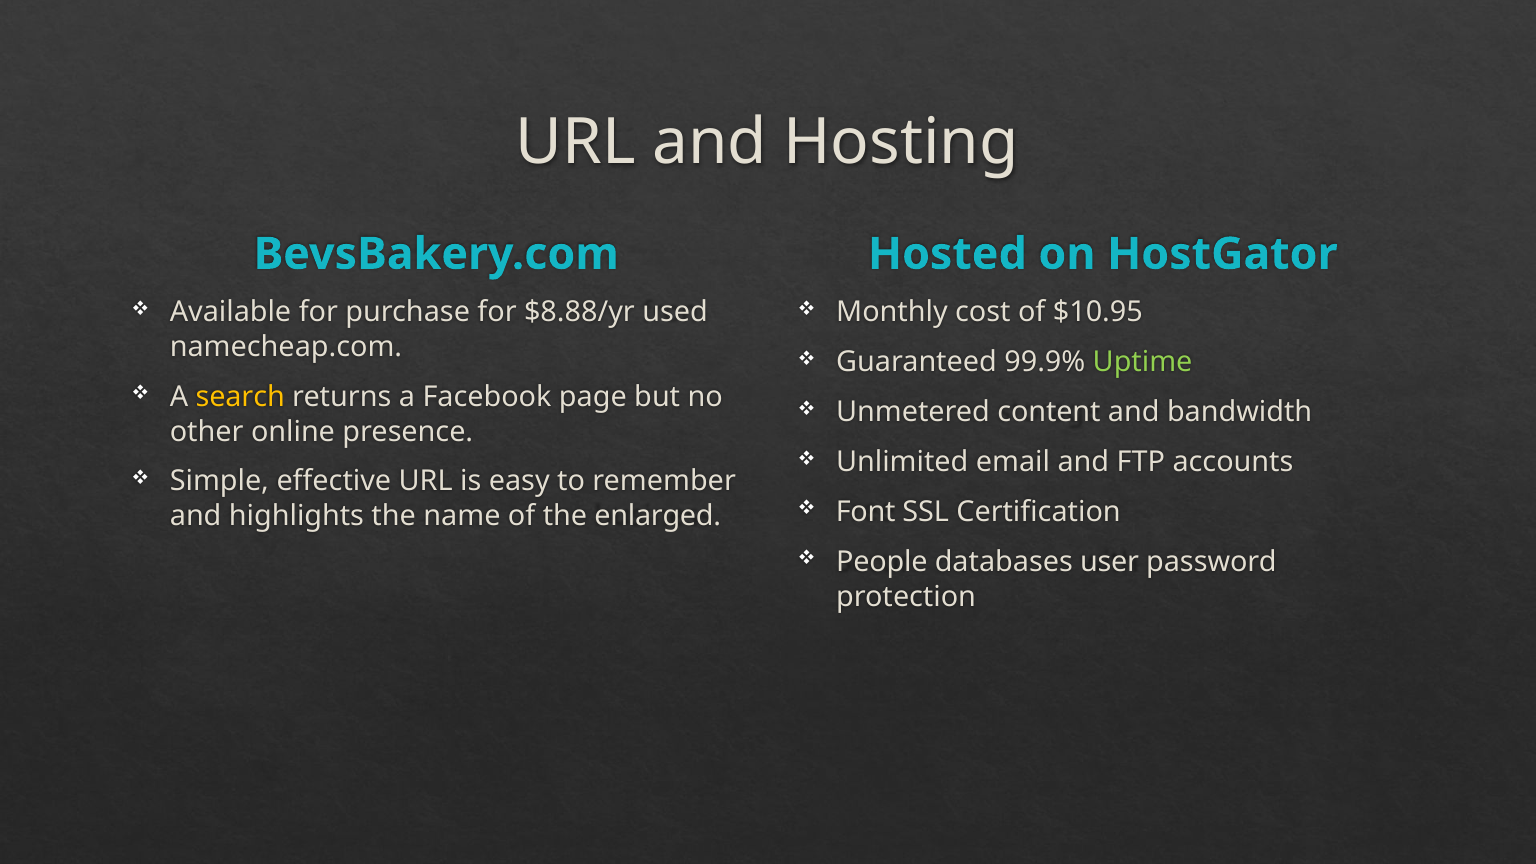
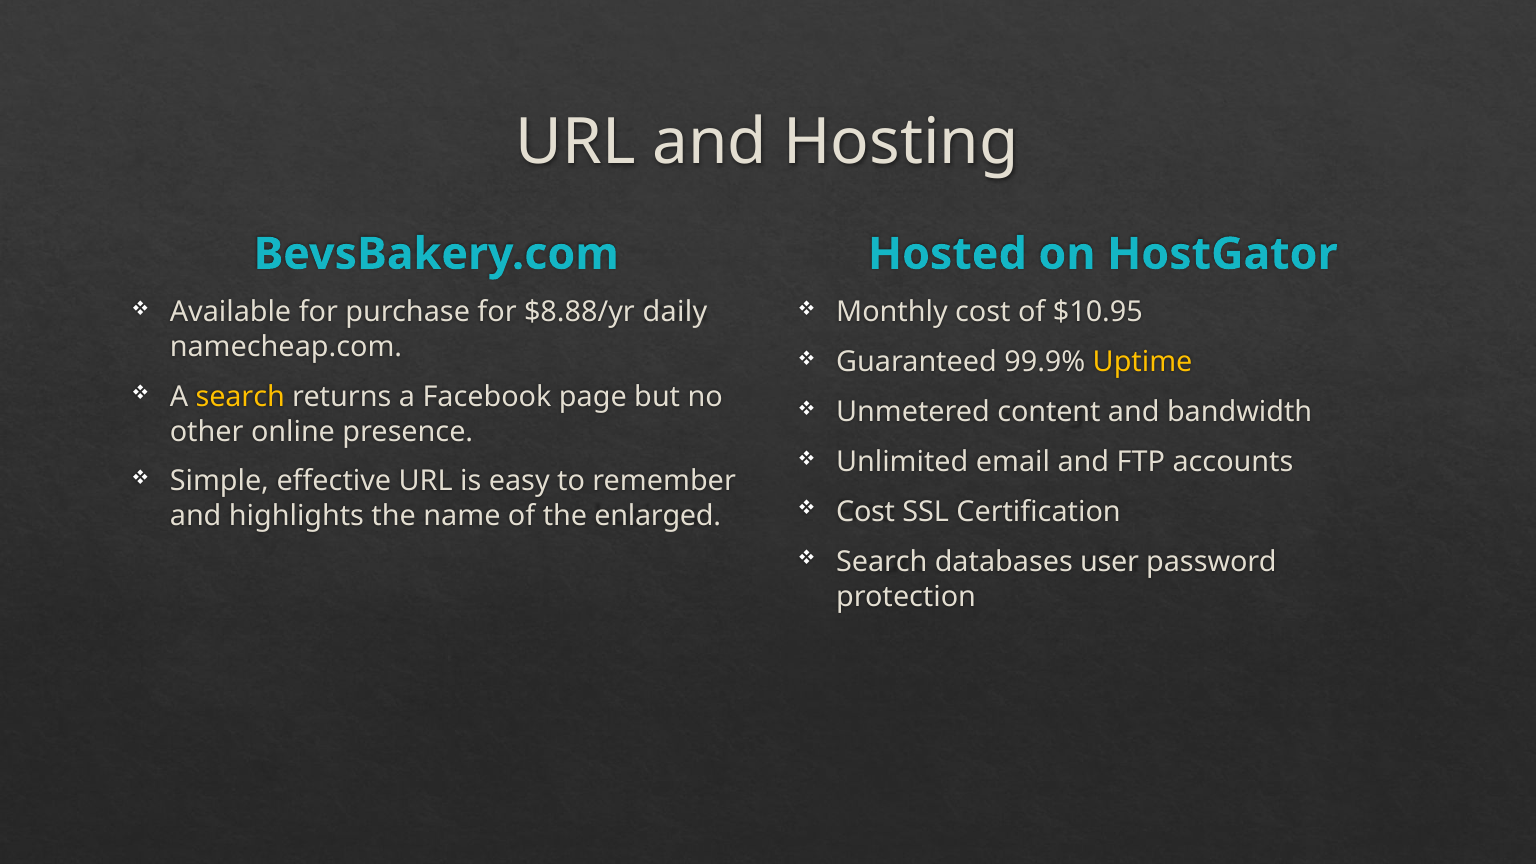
used: used -> daily (675, 312)
Uptime colour: light green -> yellow (1143, 362)
Font: Font -> Cost (866, 512)
People: People -> Search (882, 562)
